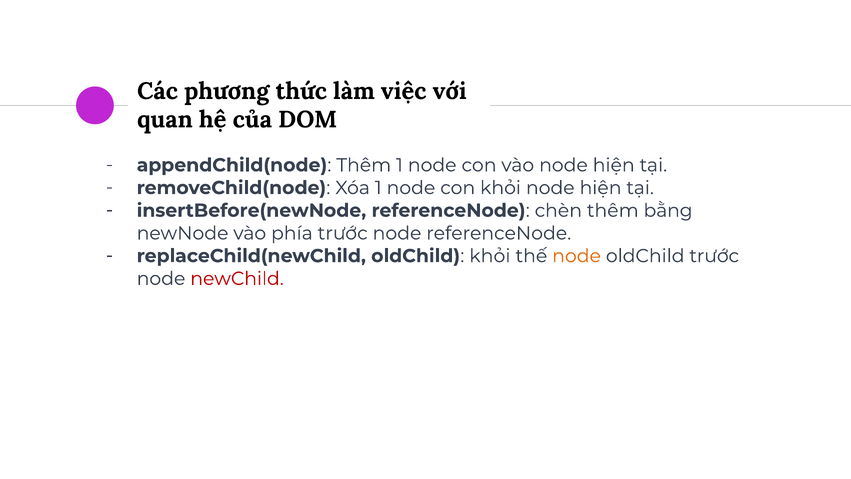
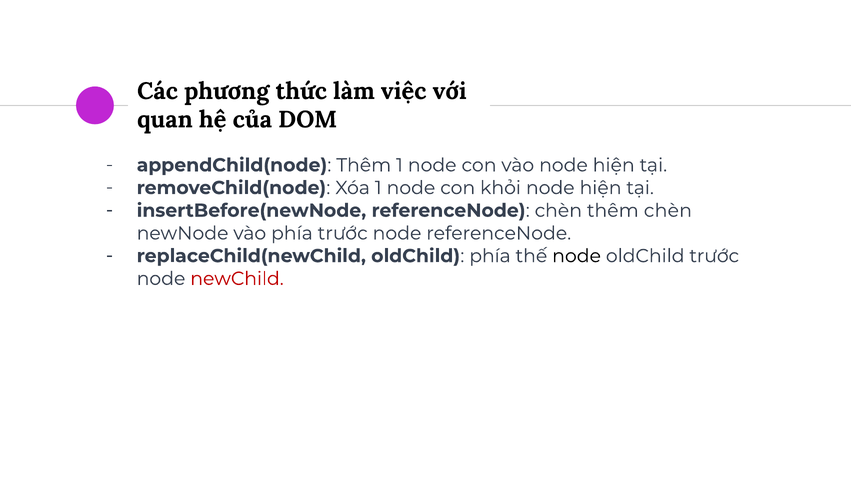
thêm bằng: bằng -> chèn (668, 210)
oldChild khỏi: khỏi -> phía (490, 256)
node colour: orange -> black (577, 256)
